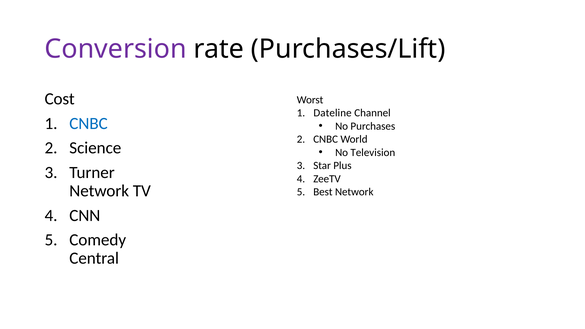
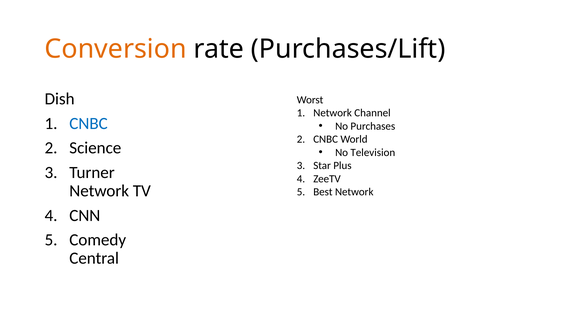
Conversion colour: purple -> orange (116, 49)
Cost: Cost -> Dish (60, 99)
Dateline: Dateline -> Network (333, 113)
